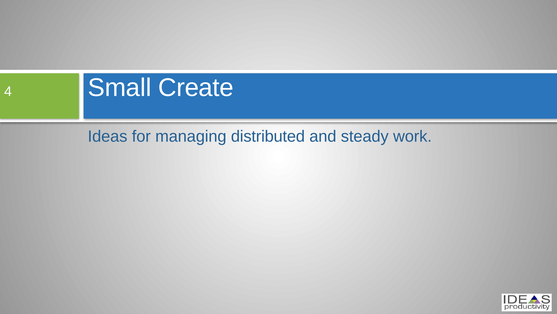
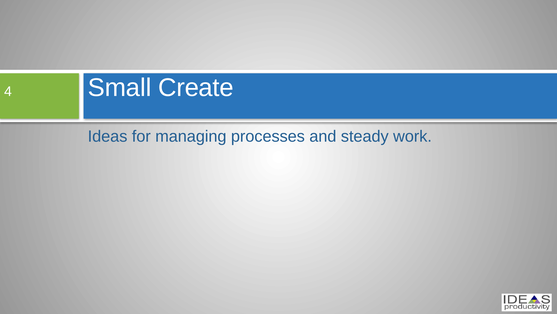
distributed: distributed -> processes (268, 136)
